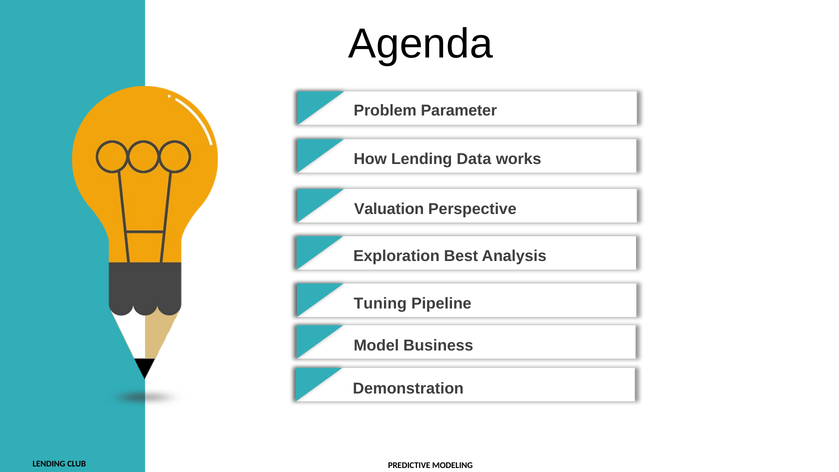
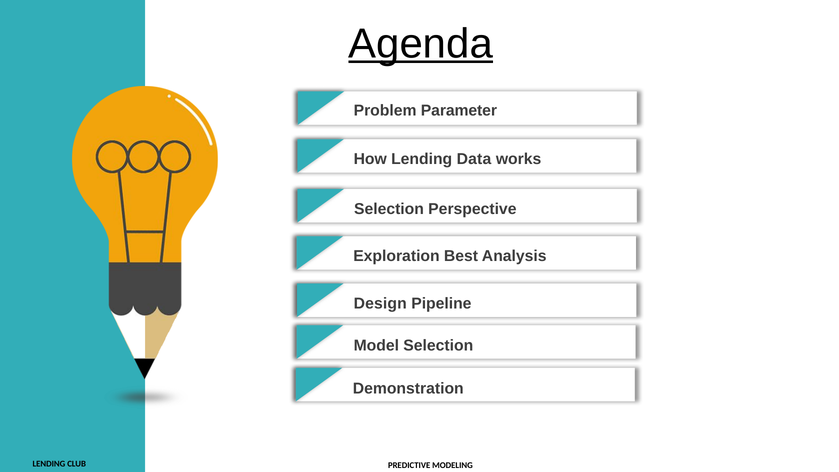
Agenda underline: none -> present (421, 44)
Valuation: Valuation -> Selection (389, 209)
Tuning: Tuning -> Design (380, 304)
Model Business: Business -> Selection (438, 346)
